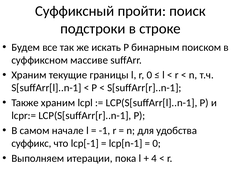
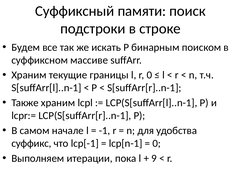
пройти: пройти -> памяти (142, 11)
4: 4 -> 9 (154, 159)
